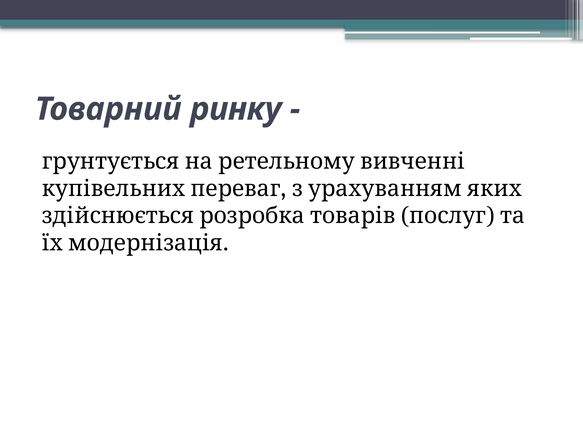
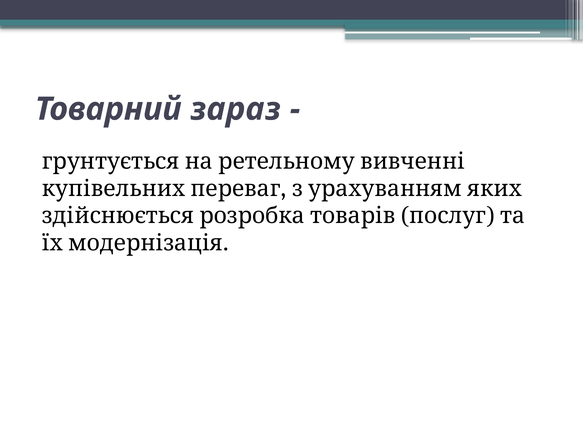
ринку: ринку -> зараз (236, 109)
